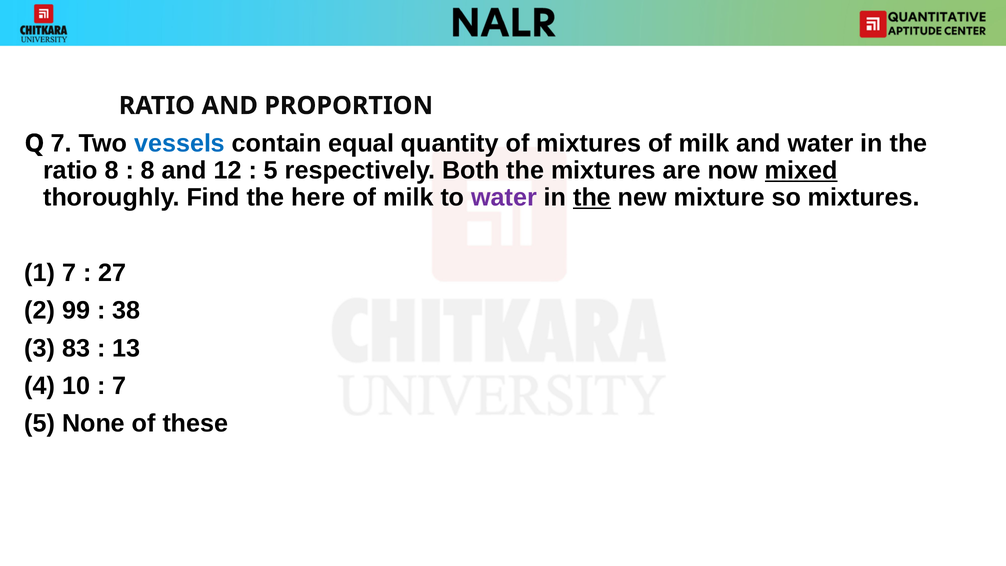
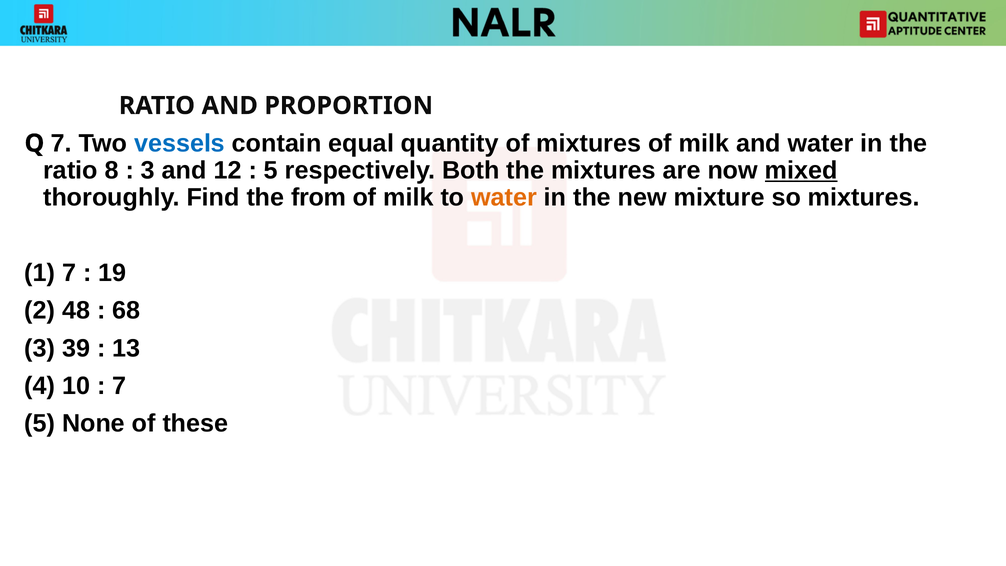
8: 8 -> 3 (148, 170)
here: here -> from (319, 198)
water colour: purple -> orange (504, 198)
the underline: present -> none (592, 198)
27: 27 -> 19 (112, 273)
99: 99 -> 48 (76, 311)
38: 38 -> 68 (126, 311)
83: 83 -> 39 (76, 348)
